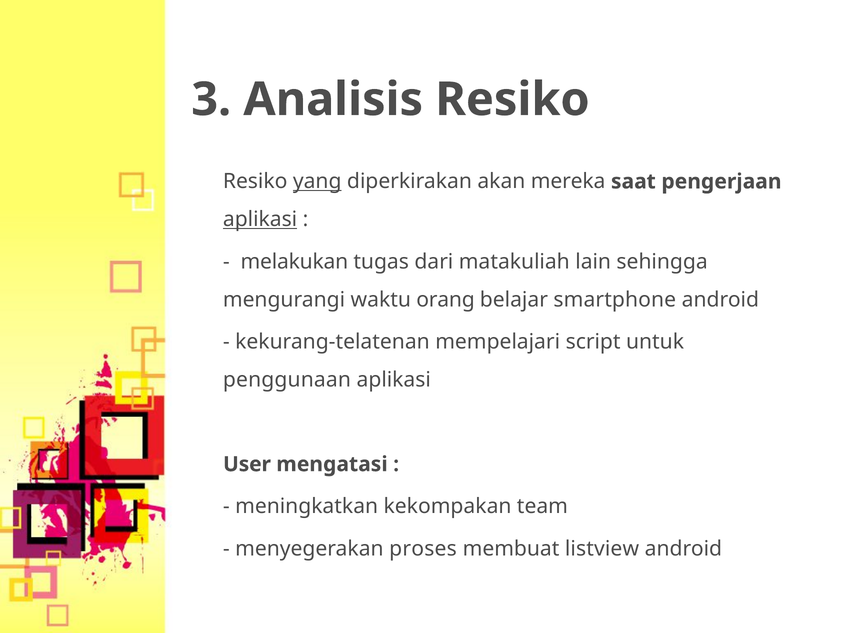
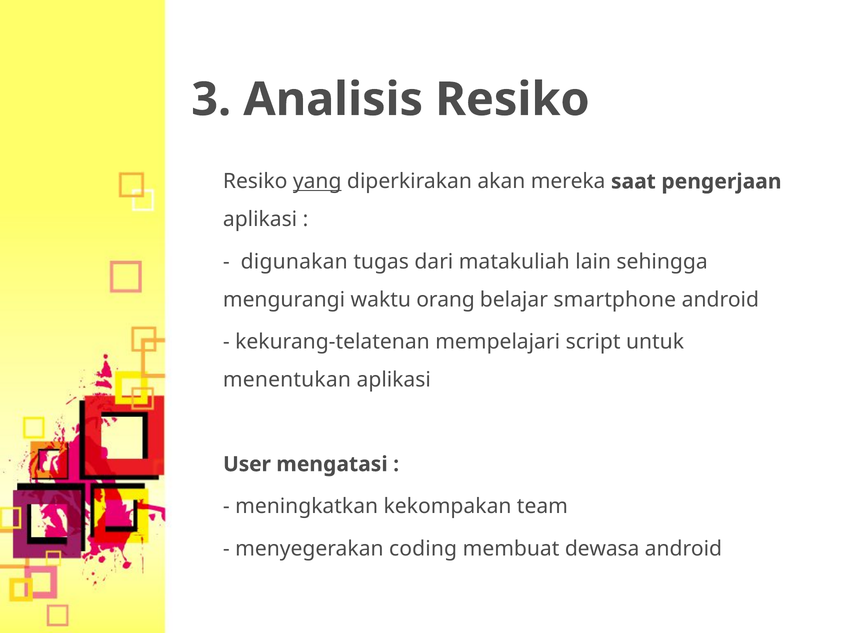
aplikasi underline: present -> none (260, 219)
melakukan: melakukan -> digunakan (294, 262)
penggunaan: penggunaan -> menentukan (287, 380)
proses: proses -> coding (423, 549)
listview: listview -> dewasa (602, 549)
